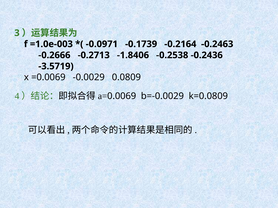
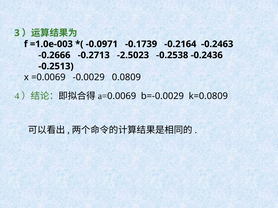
-1.8406: -1.8406 -> -2.5023 (133, 55)
-3.5719: -3.5719 -> -0.2513 (56, 66)
